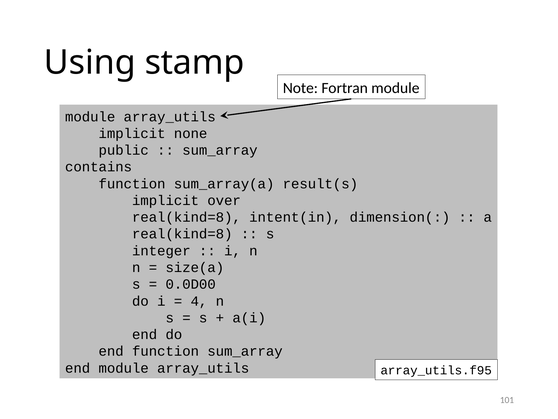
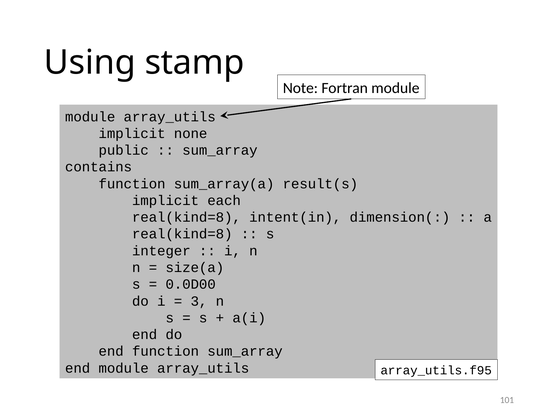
over: over -> each (224, 200)
4: 4 -> 3 (199, 301)
